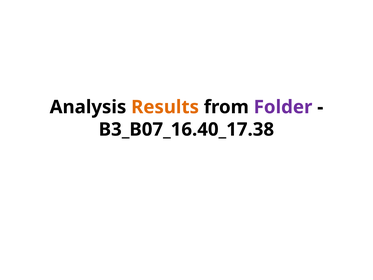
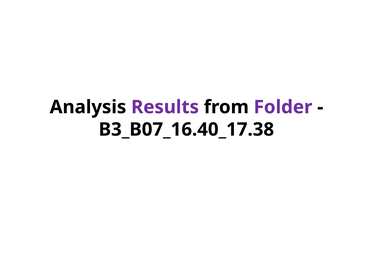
Results colour: orange -> purple (165, 107)
